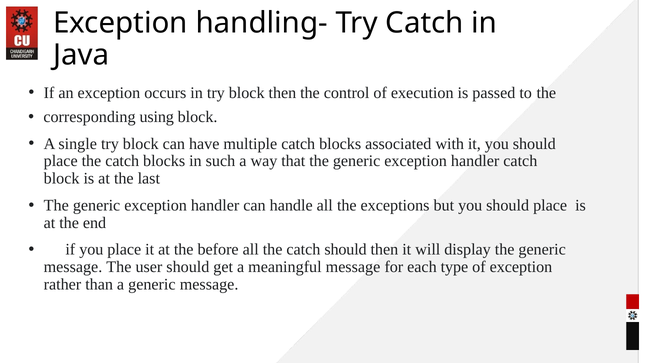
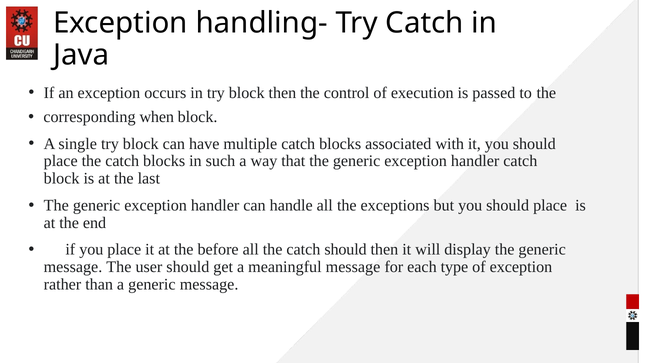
using: using -> when (157, 117)
